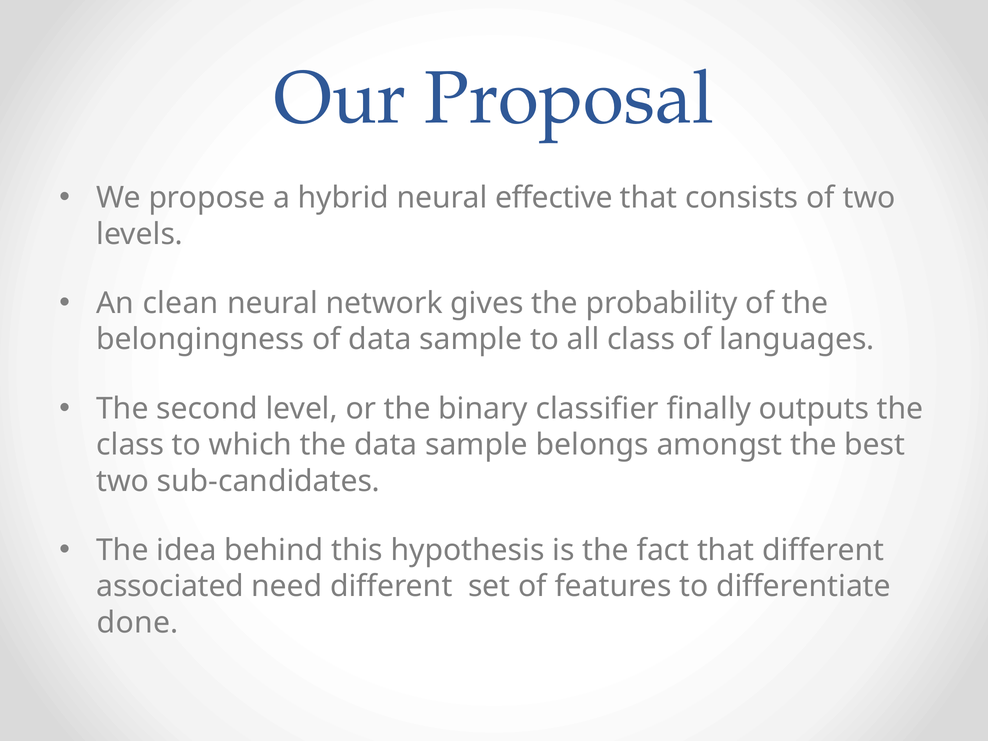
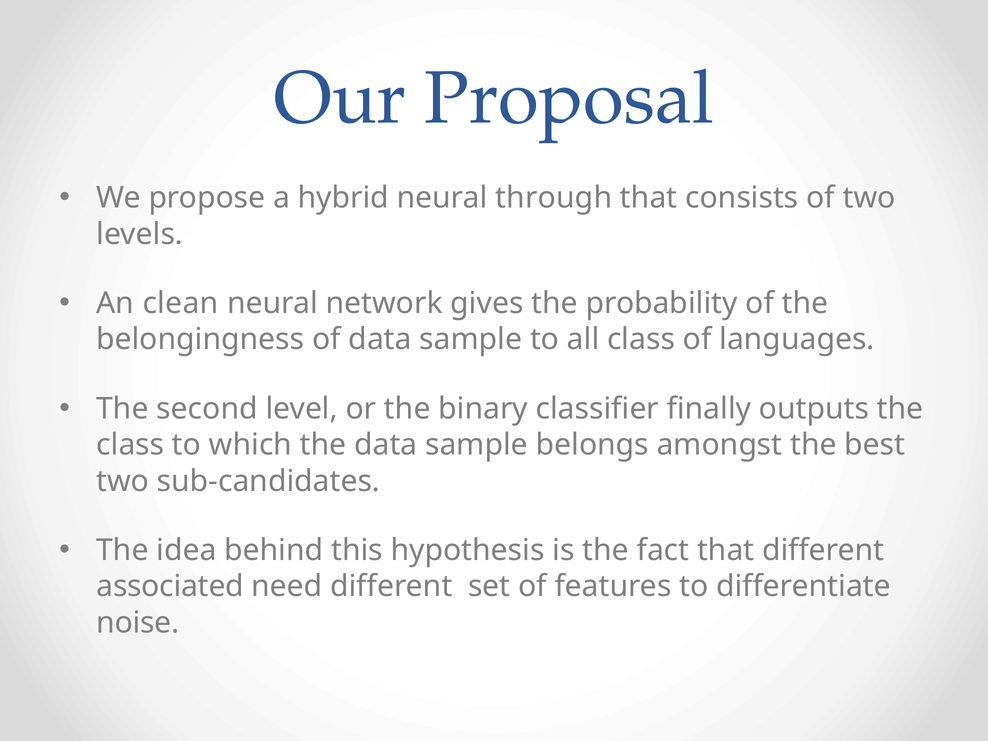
effective: effective -> through (554, 198)
done: done -> noise (138, 623)
